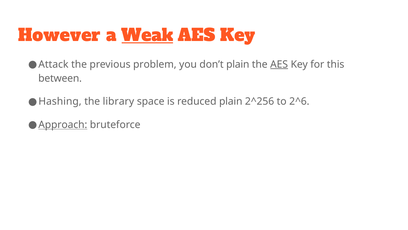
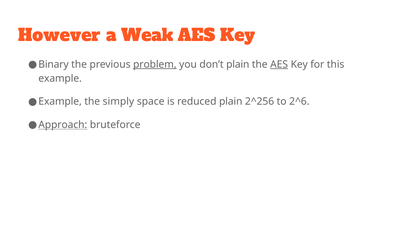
Weak underline: present -> none (147, 35)
Attack: Attack -> Binary (54, 64)
problem underline: none -> present (155, 64)
between: between -> example (60, 78)
Hashing: Hashing -> Example (60, 101)
library: library -> simply (118, 101)
